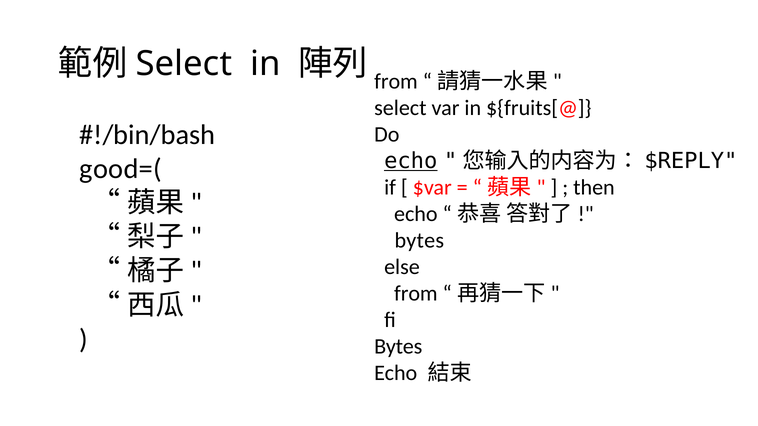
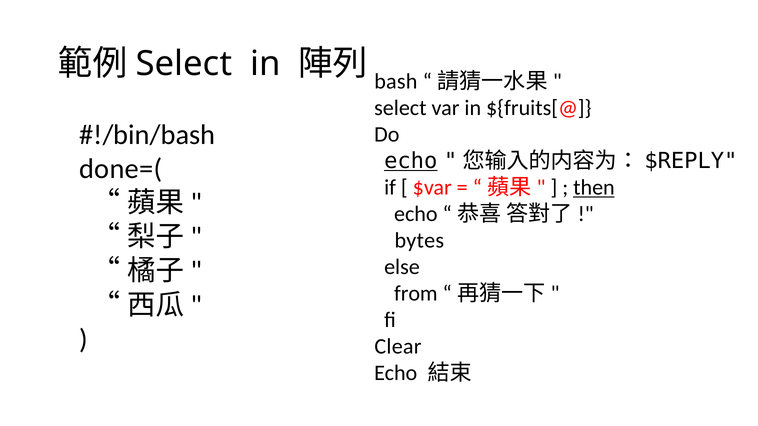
from: from -> bash (396, 81)
good=(: good=( -> done=( (121, 169)
then underline: none -> present (594, 188)
Bytes: Bytes -> Clear (398, 347)
